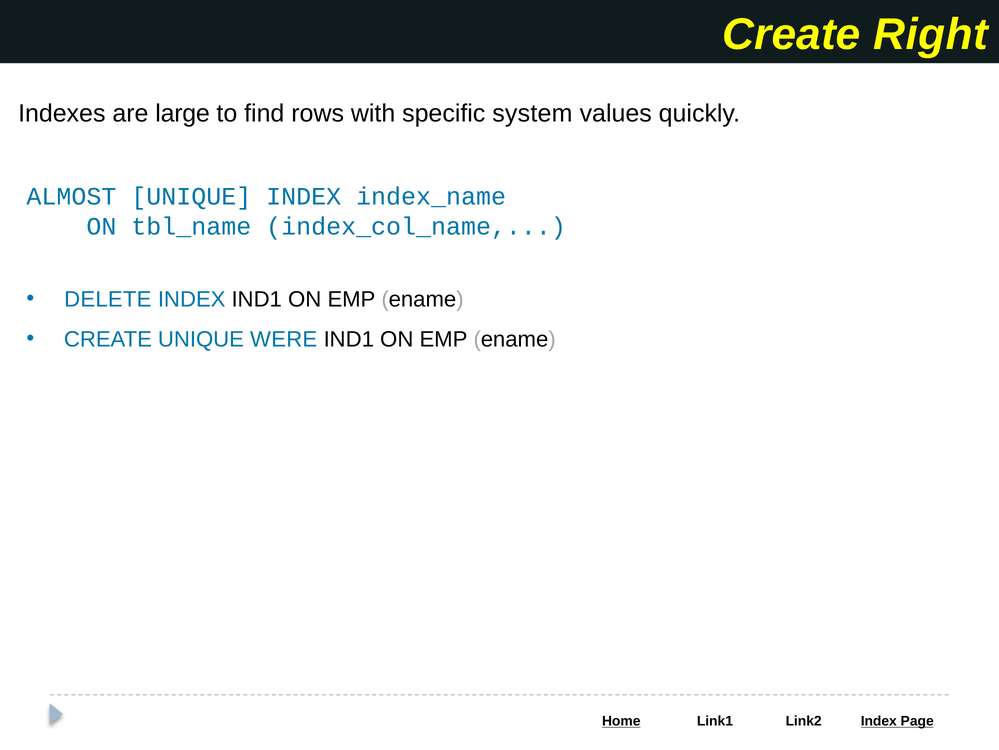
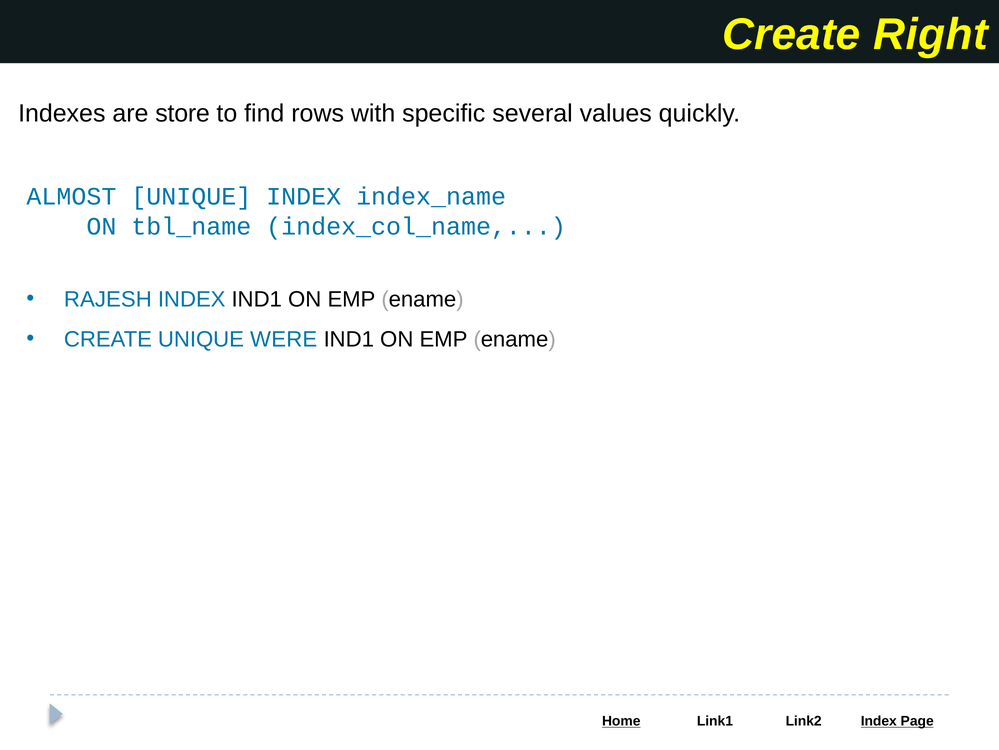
large: large -> store (183, 113)
system: system -> several (533, 113)
DELETE: DELETE -> RAJESH (108, 299)
